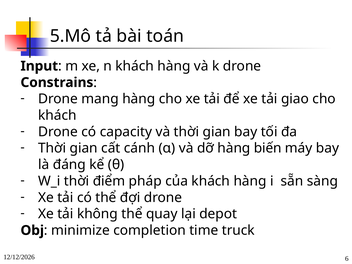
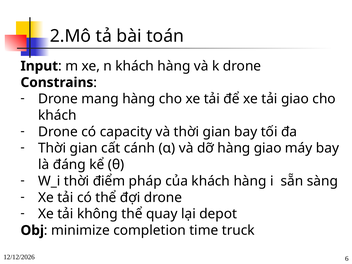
5.Mô: 5.Mô -> 2.Mô (70, 36)
hàng biến: biến -> giao (268, 148)
